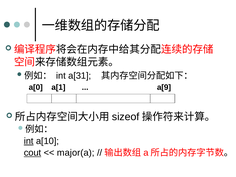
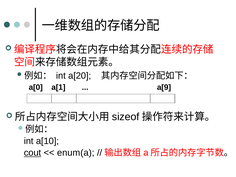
a[31: a[31 -> a[20 (80, 76)
int underline: present -> none (29, 141)
major(a: major(a -> enum(a (76, 153)
